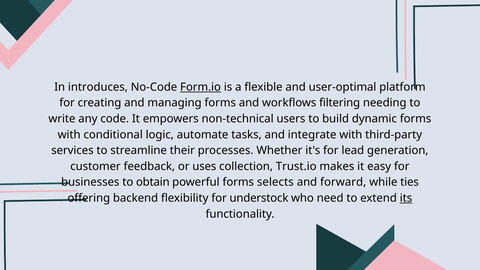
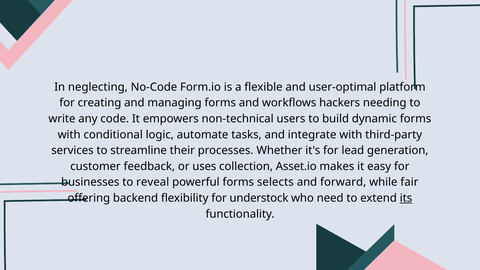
introduces: introduces -> neglecting (98, 87)
Form.io underline: present -> none (201, 87)
filtering: filtering -> hackers (340, 103)
Trust.io: Trust.io -> Asset.io (296, 166)
obtain: obtain -> reveal (153, 182)
ties: ties -> fair (409, 182)
